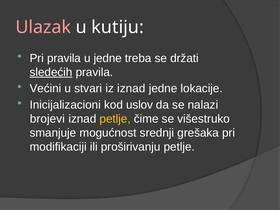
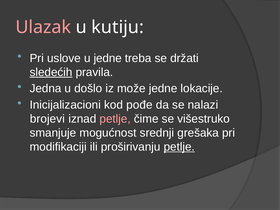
Pri pravila: pravila -> uslove (64, 58)
Većini: Većini -> Jedna (45, 89)
stvari: stvari -> došlo (88, 89)
iz iznad: iznad -> može (131, 89)
uslov: uslov -> pođe (139, 105)
petlje colour: yellow -> pink (115, 119)
petlje underline: none -> present (179, 147)
